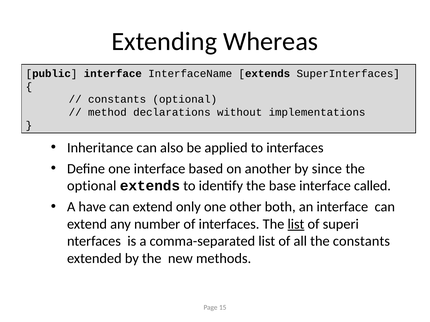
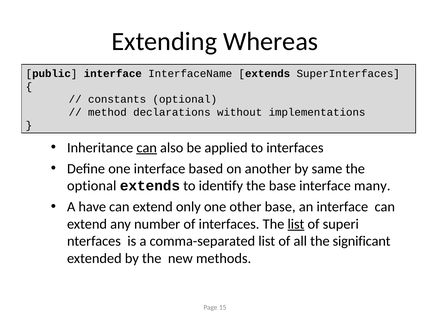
can underline: none -> present (147, 148)
since: since -> same (327, 169)
called: called -> many (372, 186)
other both: both -> base (280, 207)
the constants: constants -> significant (362, 242)
